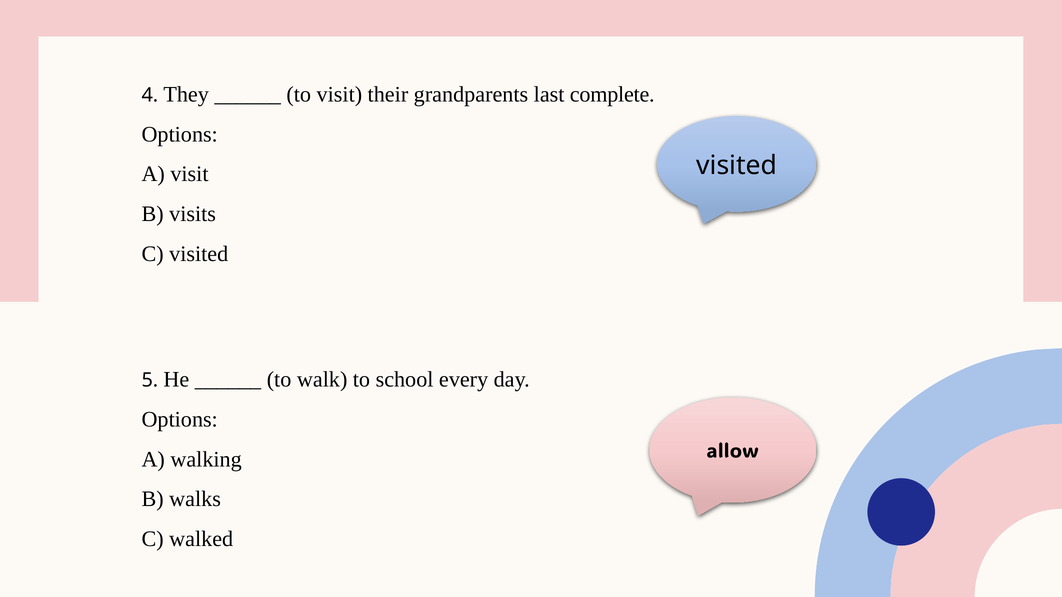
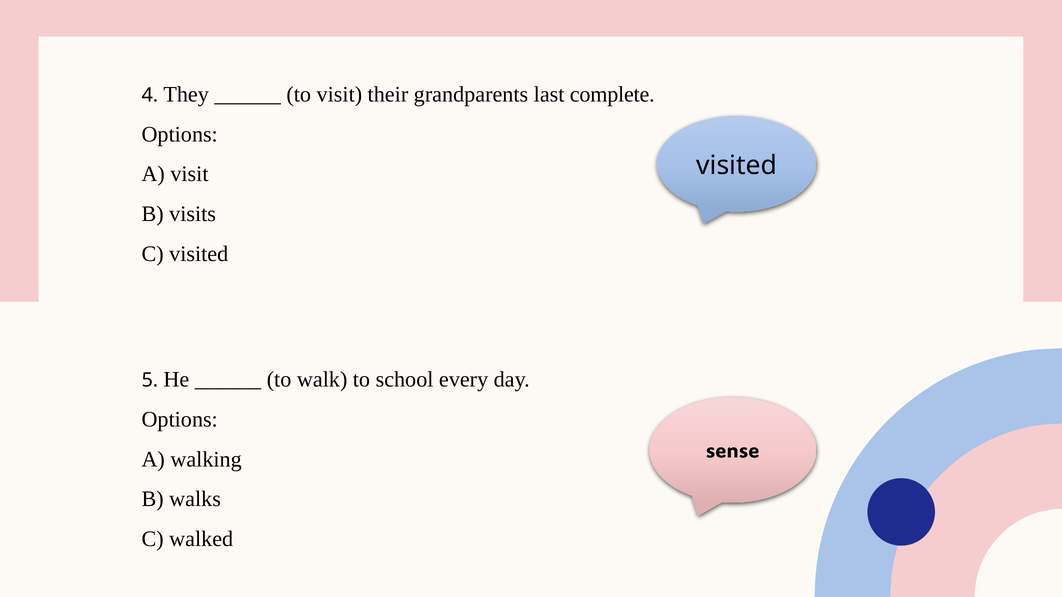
allow: allow -> sense (733, 452)
